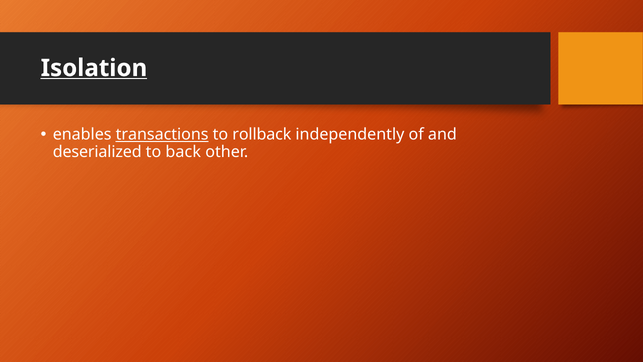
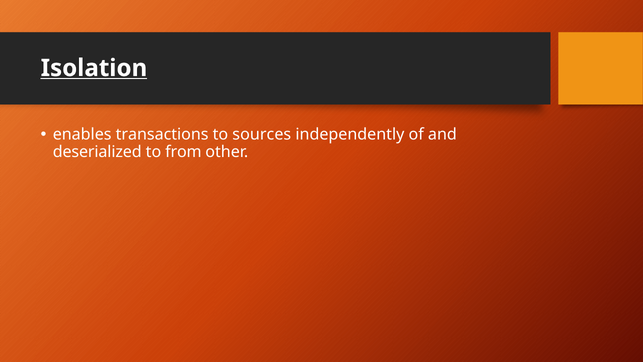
transactions underline: present -> none (162, 134)
rollback: rollback -> sources (262, 134)
back: back -> from (183, 152)
